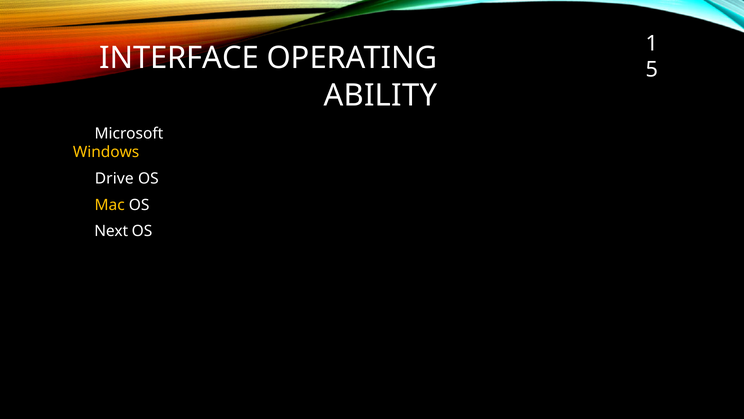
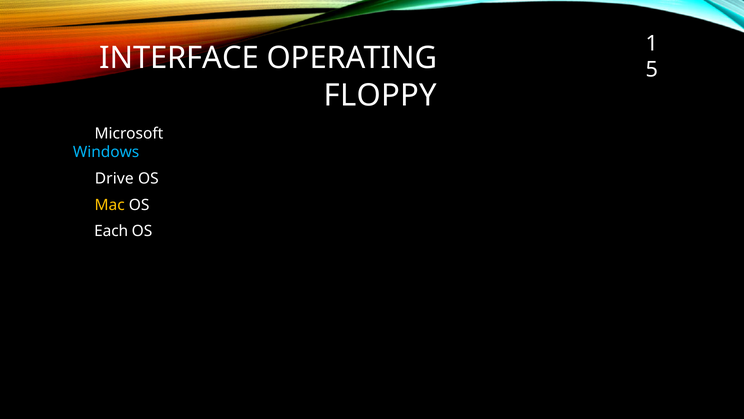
ABILITY: ABILITY -> FLOPPY (380, 95)
Windows colour: yellow -> light blue (106, 152)
Next: Next -> Each (111, 231)
